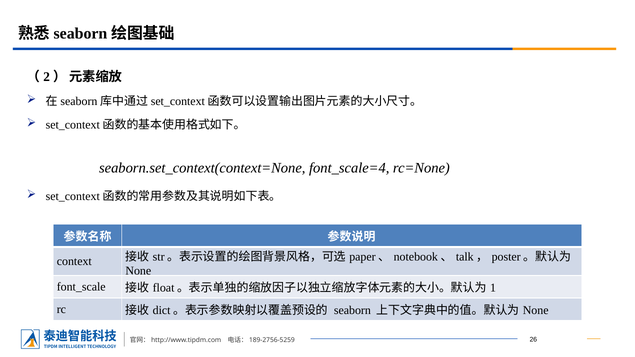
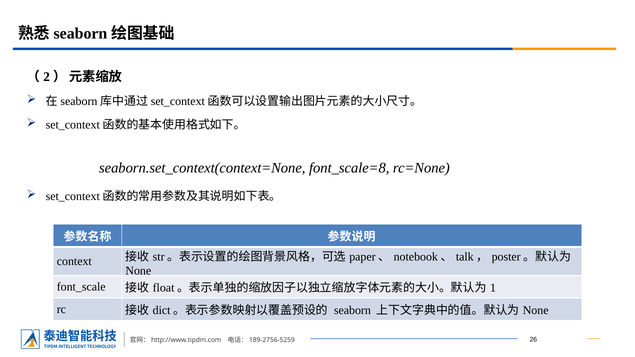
font_scale=4: font_scale=4 -> font_scale=8 (349, 168)
